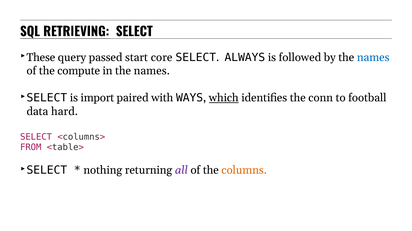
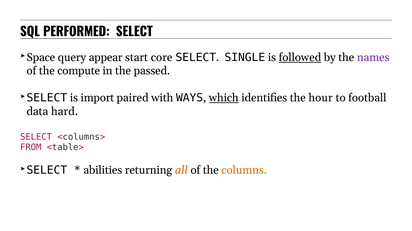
RETRIEVING: RETRIEVING -> PERFORMED (76, 32)
These: These -> Space (41, 57)
passed: passed -> appear (106, 57)
ALWAYS: ALWAYS -> SINGLE (245, 57)
followed underline: none -> present (300, 57)
names colour: blue -> purple (373, 57)
in the names: names -> passed (152, 71)
conn: conn -> hour (321, 98)
nothing: nothing -> abilities (103, 170)
all colour: purple -> orange (181, 170)
